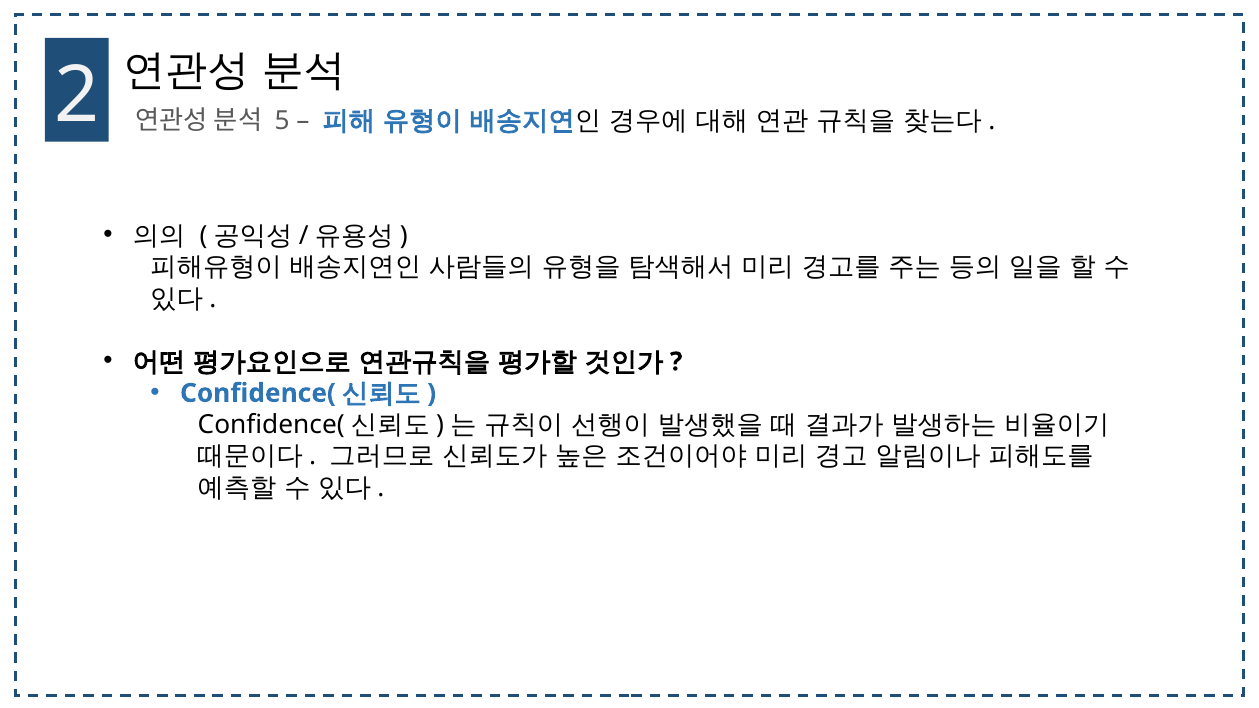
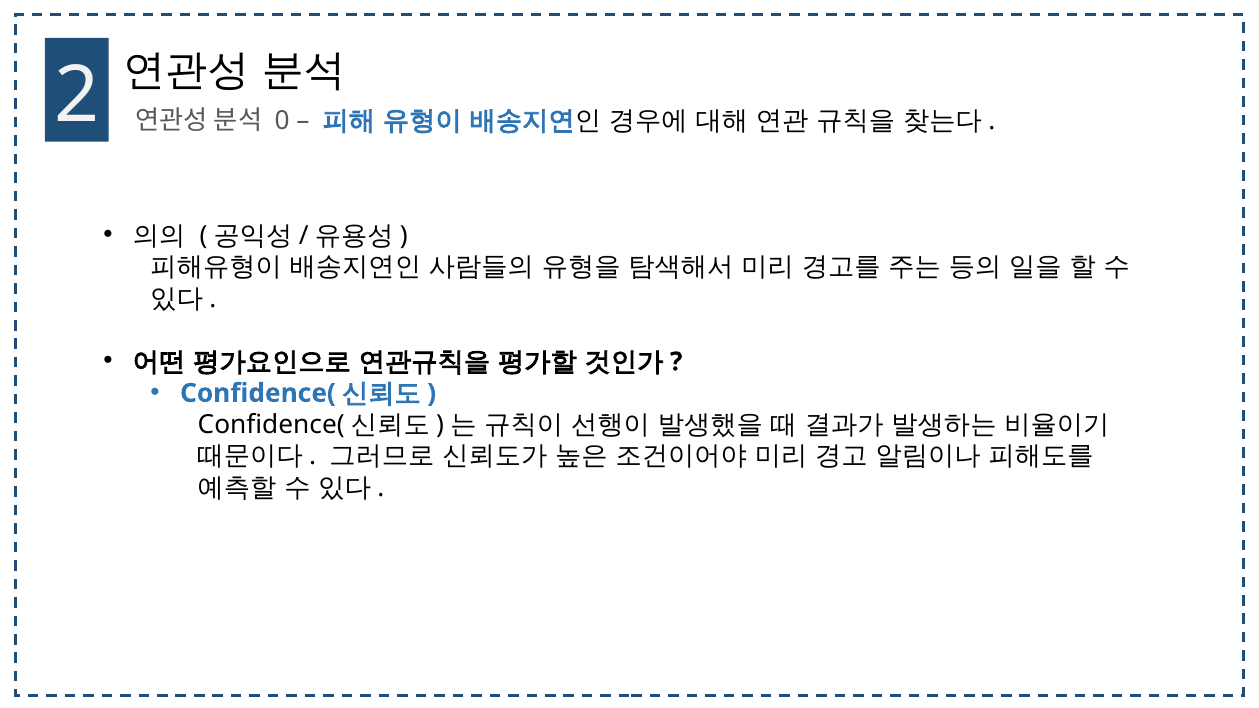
5: 5 -> 0 (282, 121)
